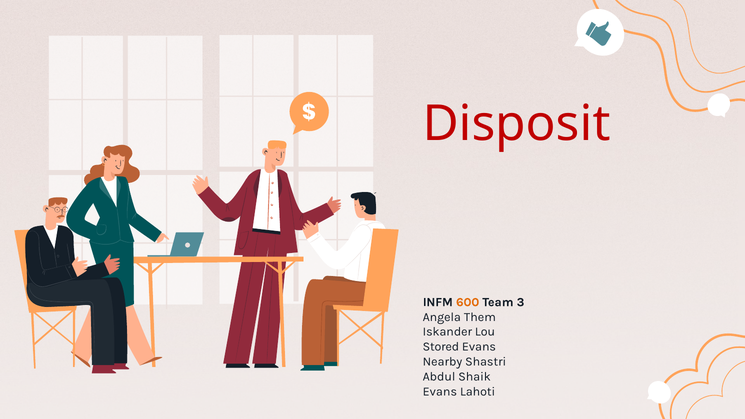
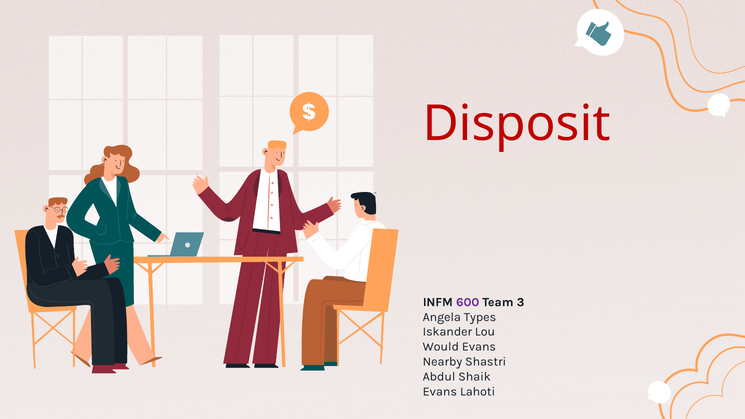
600 colour: orange -> purple (468, 302)
Them: Them -> Types (480, 317)
Stored: Stored -> Would (441, 347)
